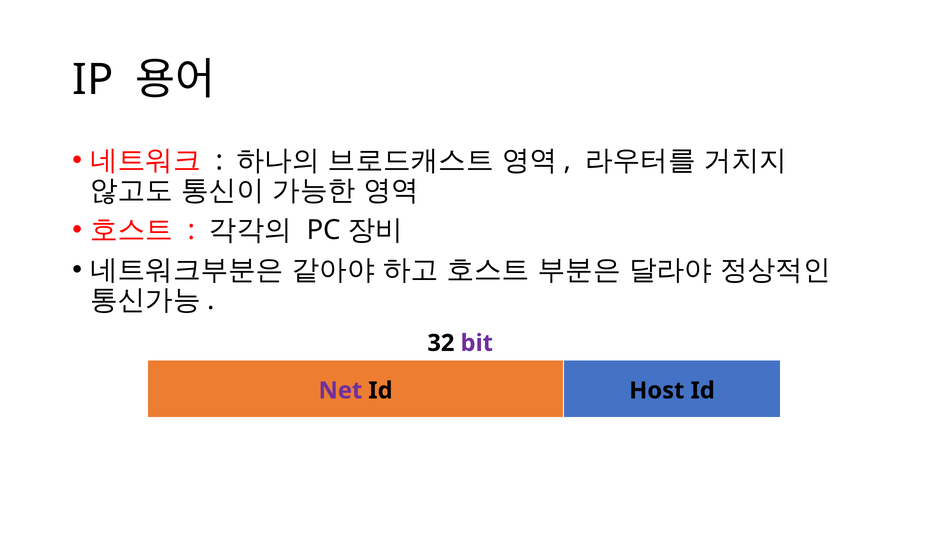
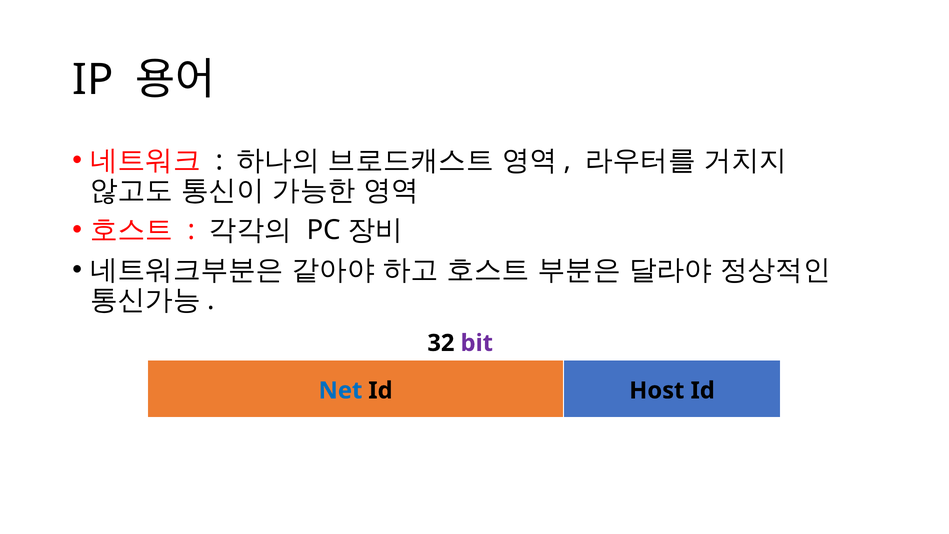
Net colour: purple -> blue (340, 390)
